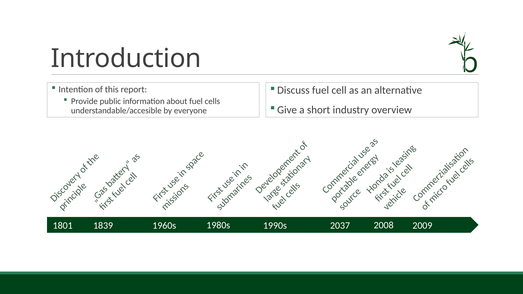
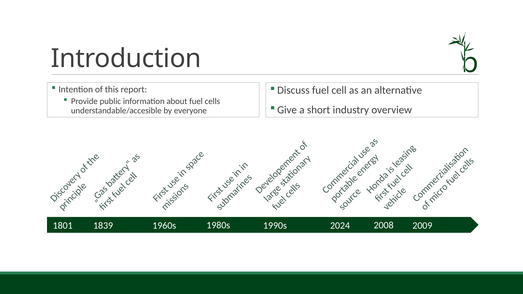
2037: 2037 -> 2024 (340, 226)
